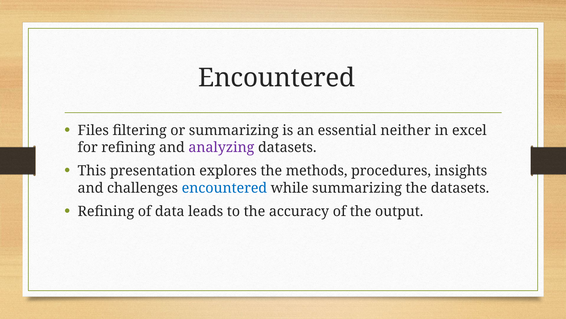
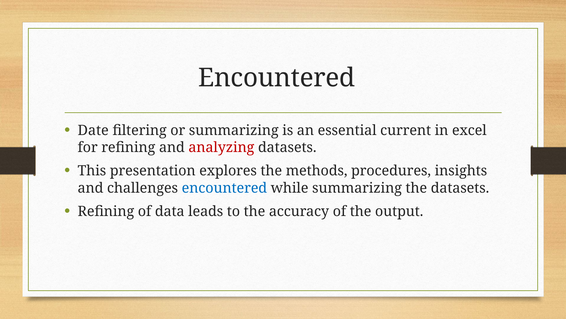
Files: Files -> Date (93, 130)
neither: neither -> current (406, 130)
analyzing colour: purple -> red (221, 147)
